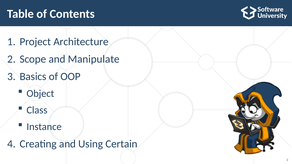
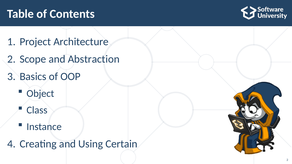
Manipulate: Manipulate -> Abstraction (94, 59)
